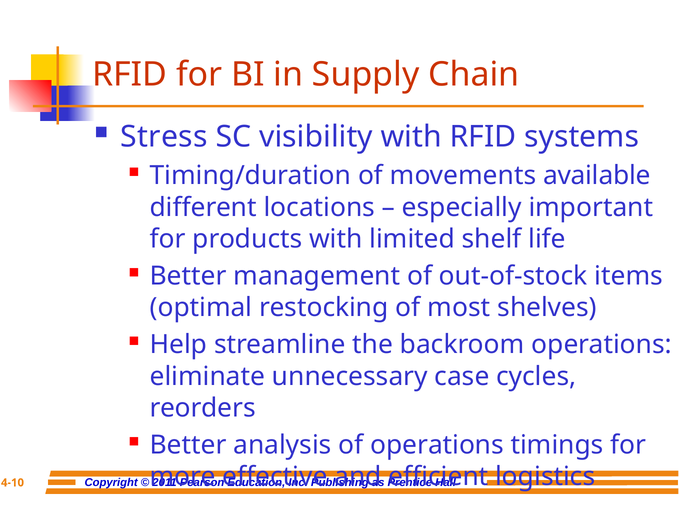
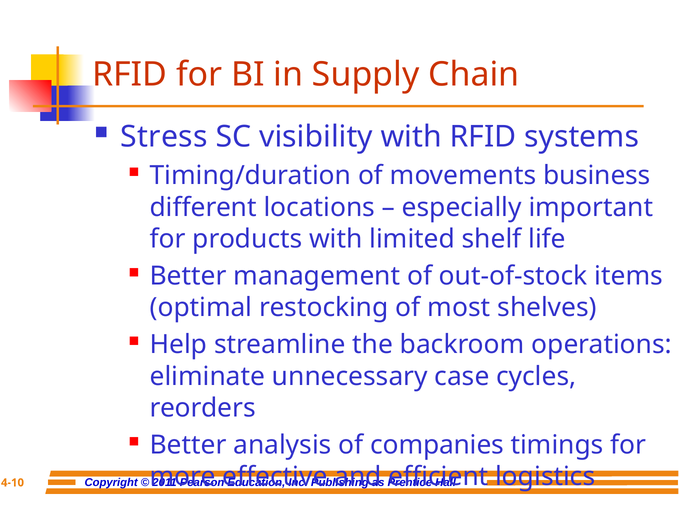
available: available -> business (597, 176)
of operations: operations -> companies (437, 445)
